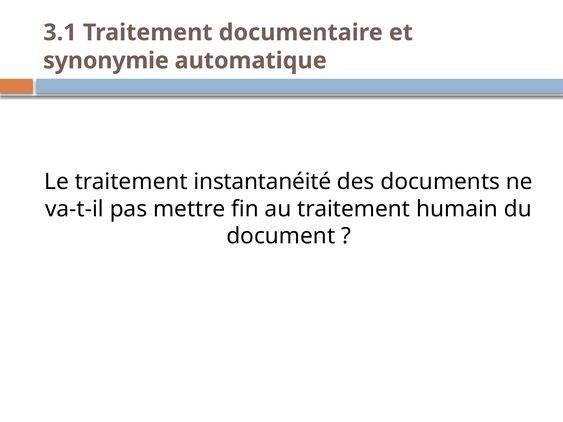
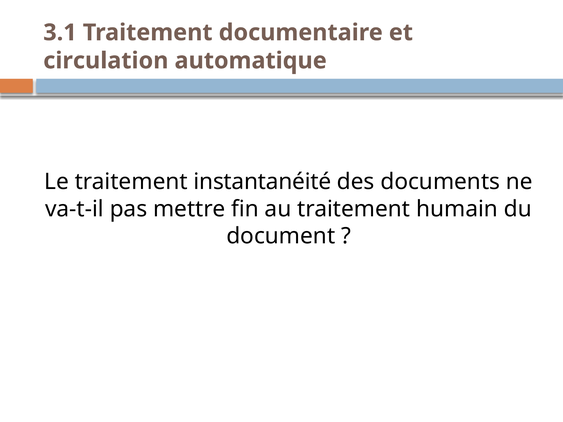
synonymie: synonymie -> circulation (106, 61)
